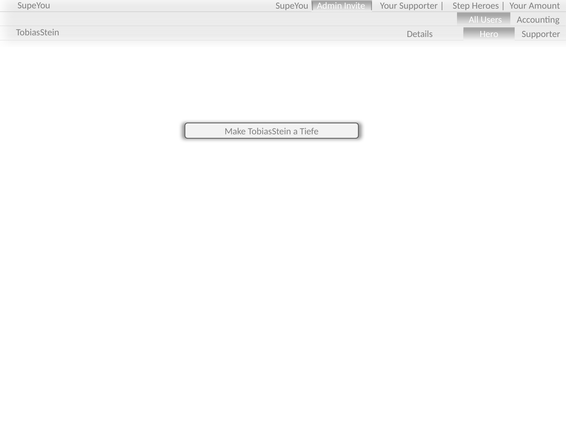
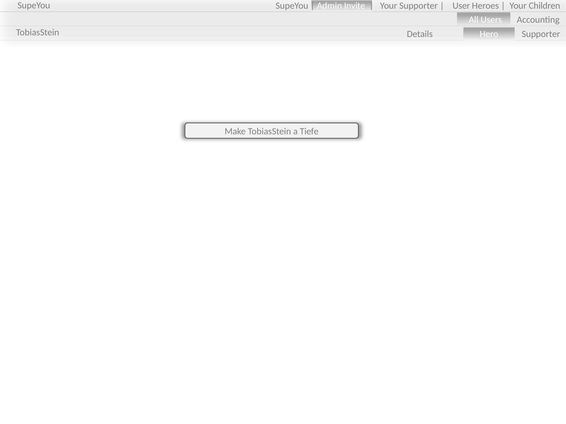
Step: Step -> User (461, 6)
Amount: Amount -> Children (544, 6)
